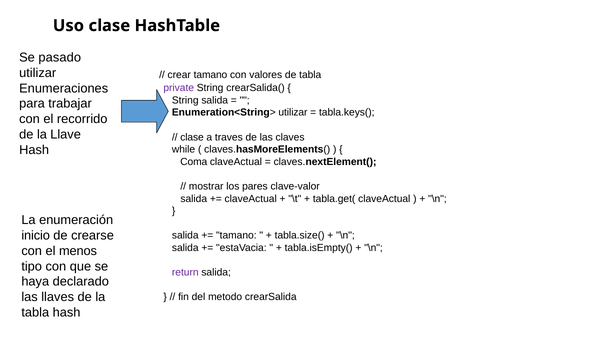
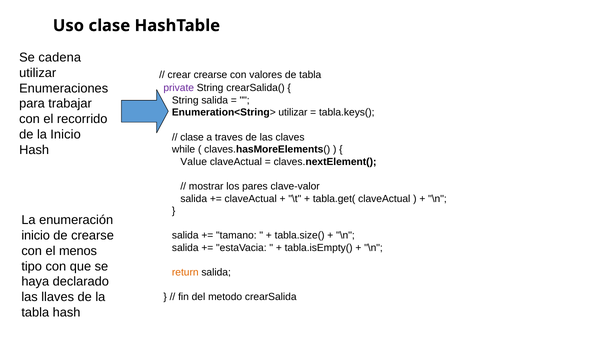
pasado: pasado -> cadena (60, 57)
crear tamano: tamano -> crearse (210, 75)
la Llave: Llave -> Inicio (66, 134)
Coma: Coma -> Value (194, 162)
return colour: purple -> orange (185, 272)
